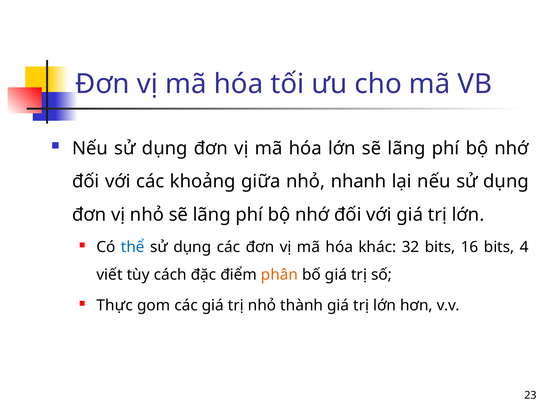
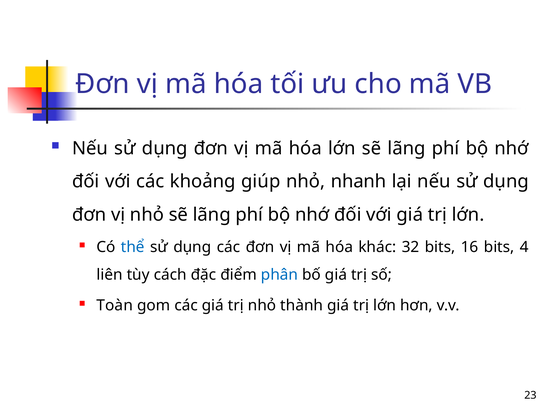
giữa: giữa -> giúp (261, 182)
viết: viết -> liên (110, 275)
phân colour: orange -> blue (280, 275)
Thực: Thực -> Toàn (115, 306)
